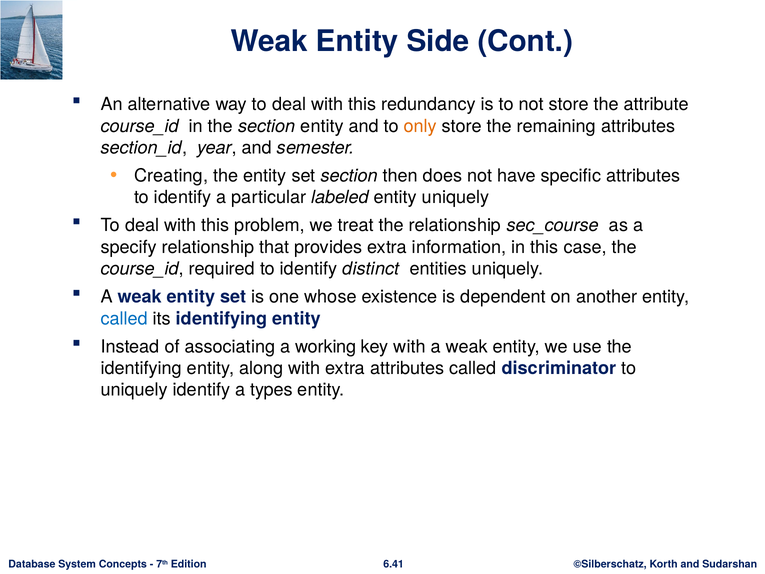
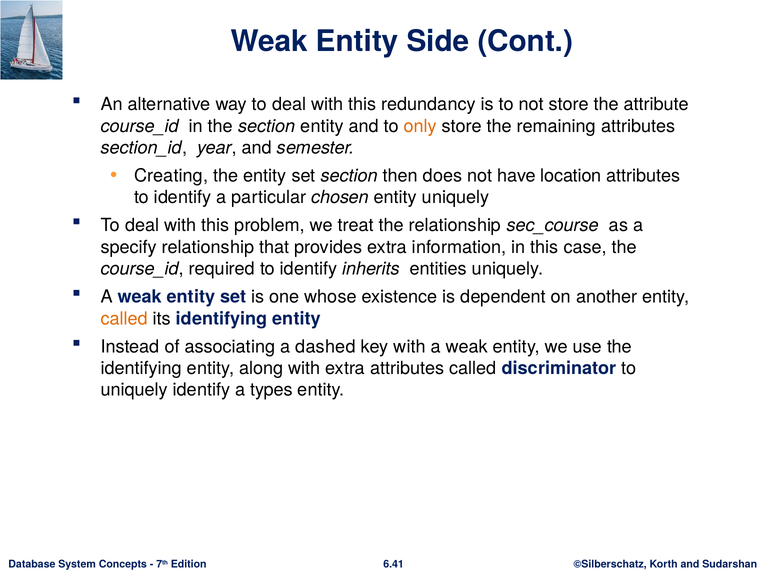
specific: specific -> location (571, 176)
labeled: labeled -> chosen (340, 197)
distinct: distinct -> inherits (371, 269)
called colour: blue -> orange (124, 318)
working: working -> dashed (326, 346)
